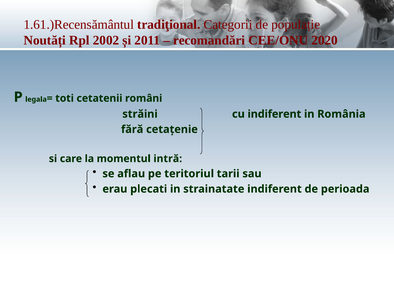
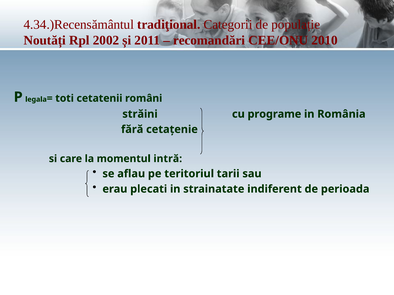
1.61.)Recensământul: 1.61.)Recensământul -> 4.34.)Recensământul (79, 25)
2020: 2020 -> 2010 (325, 40)
cu indiferent: indiferent -> programe (274, 114)
